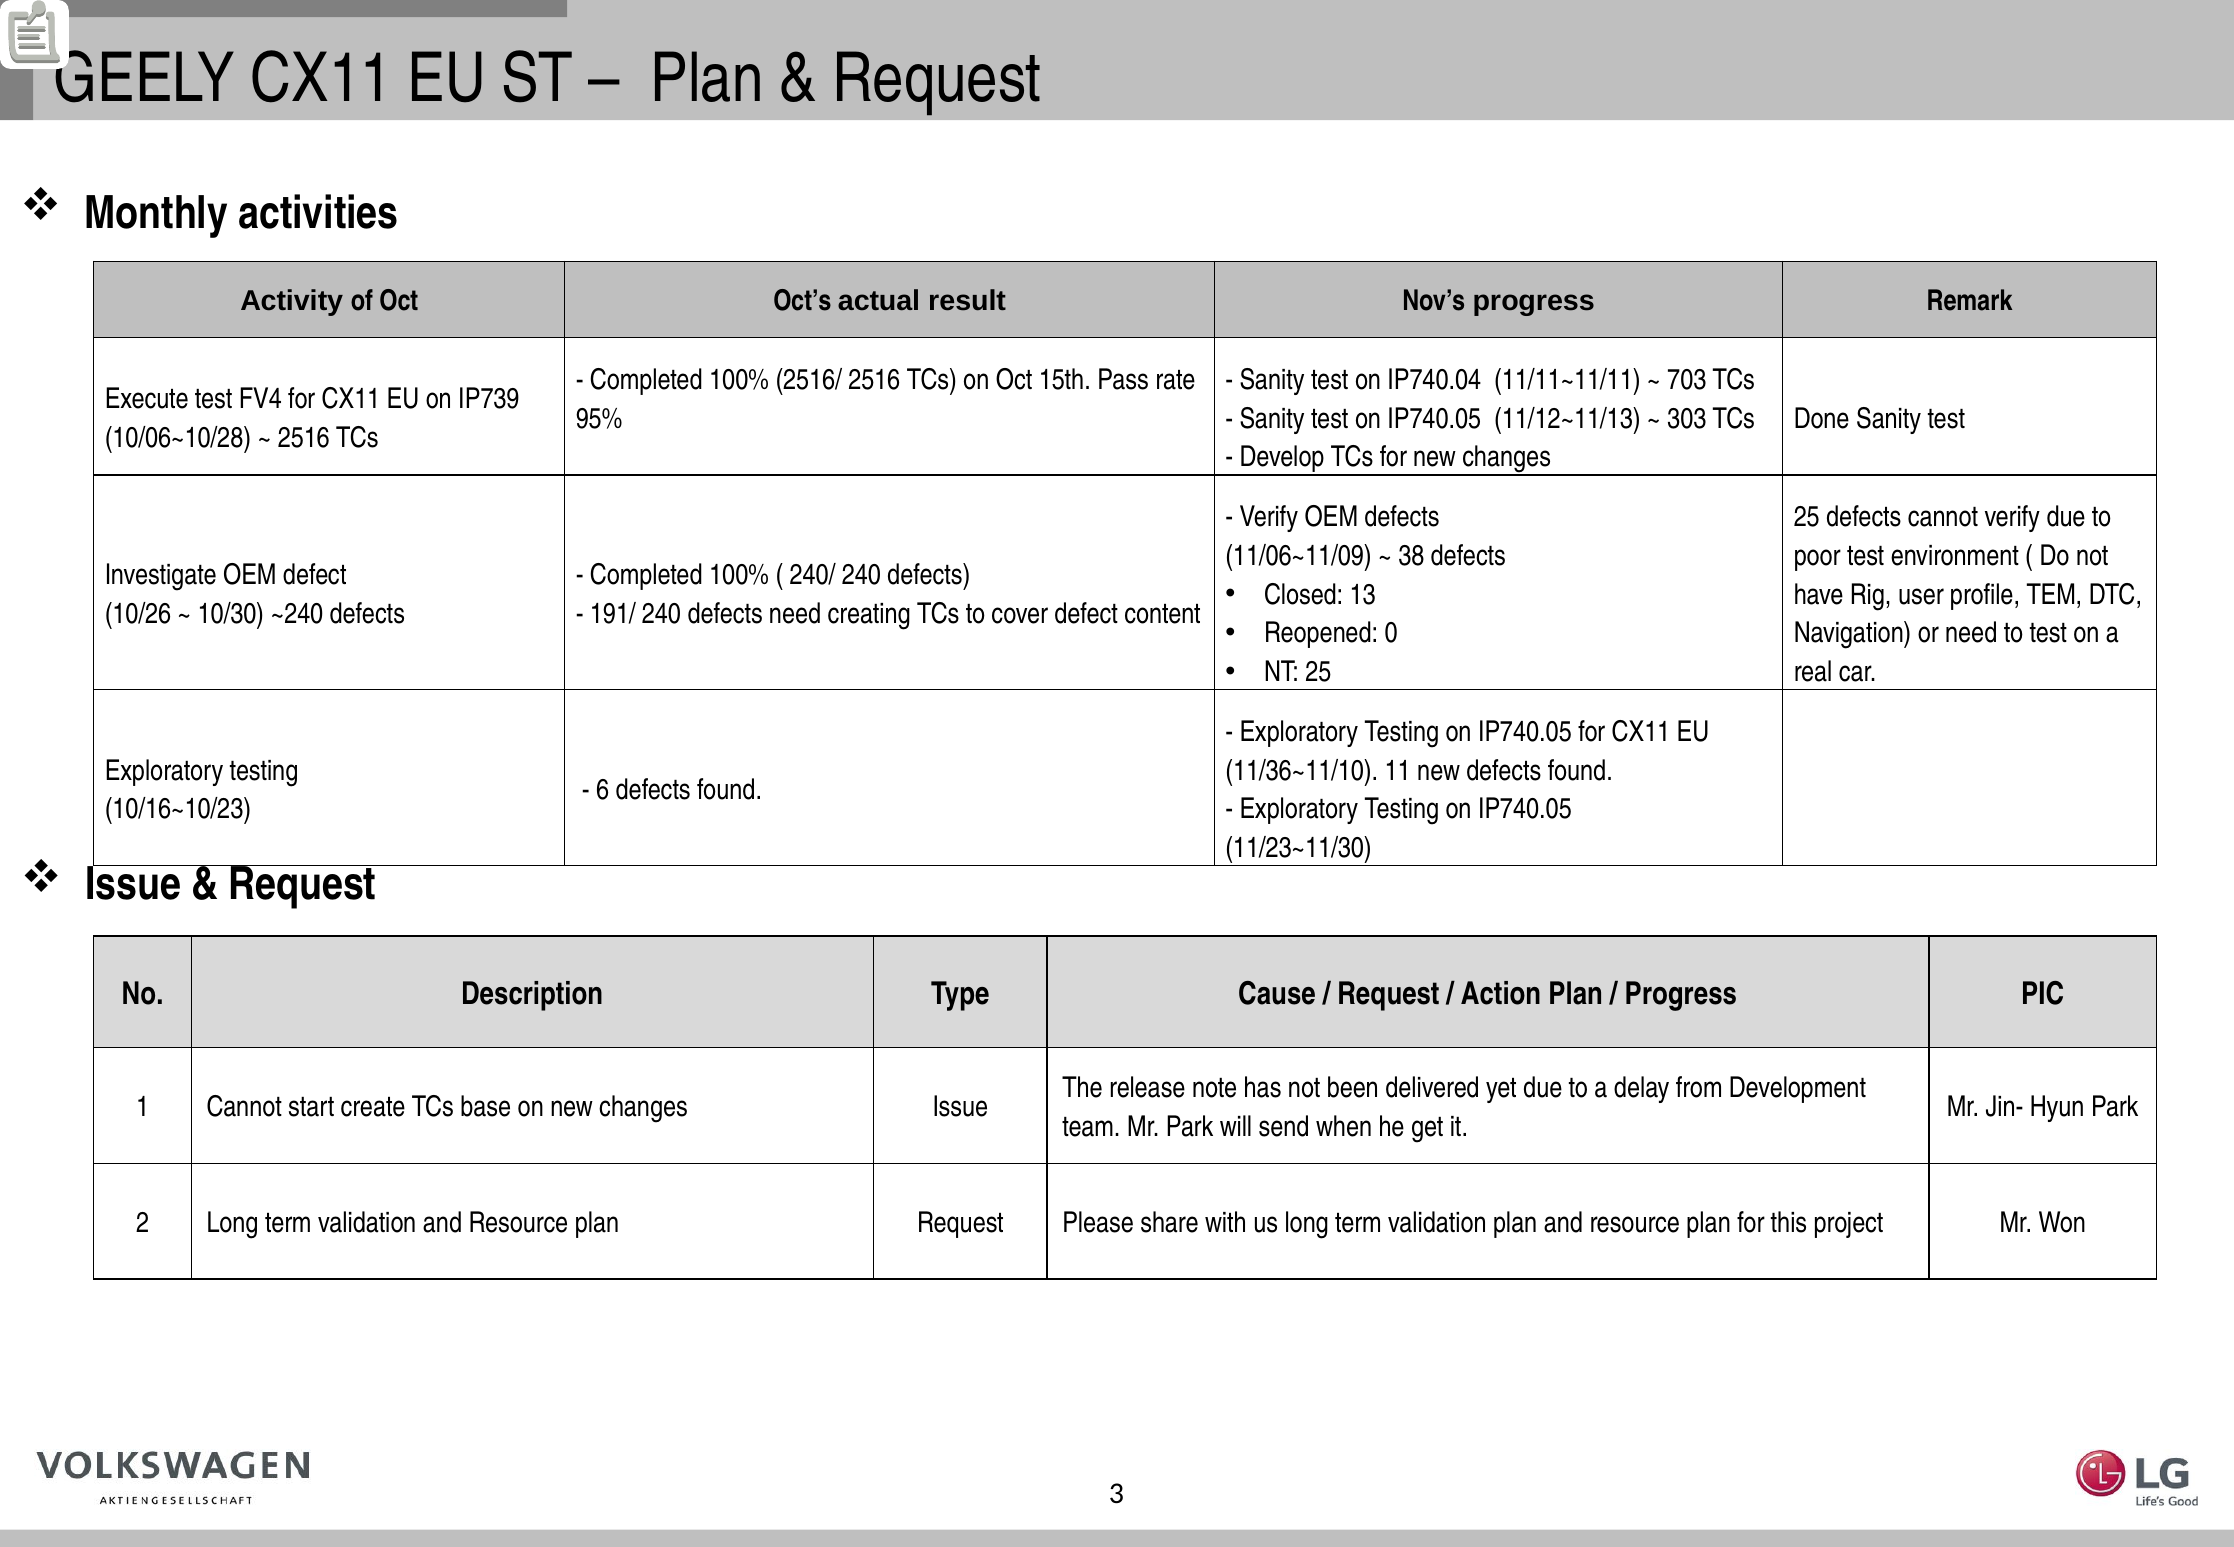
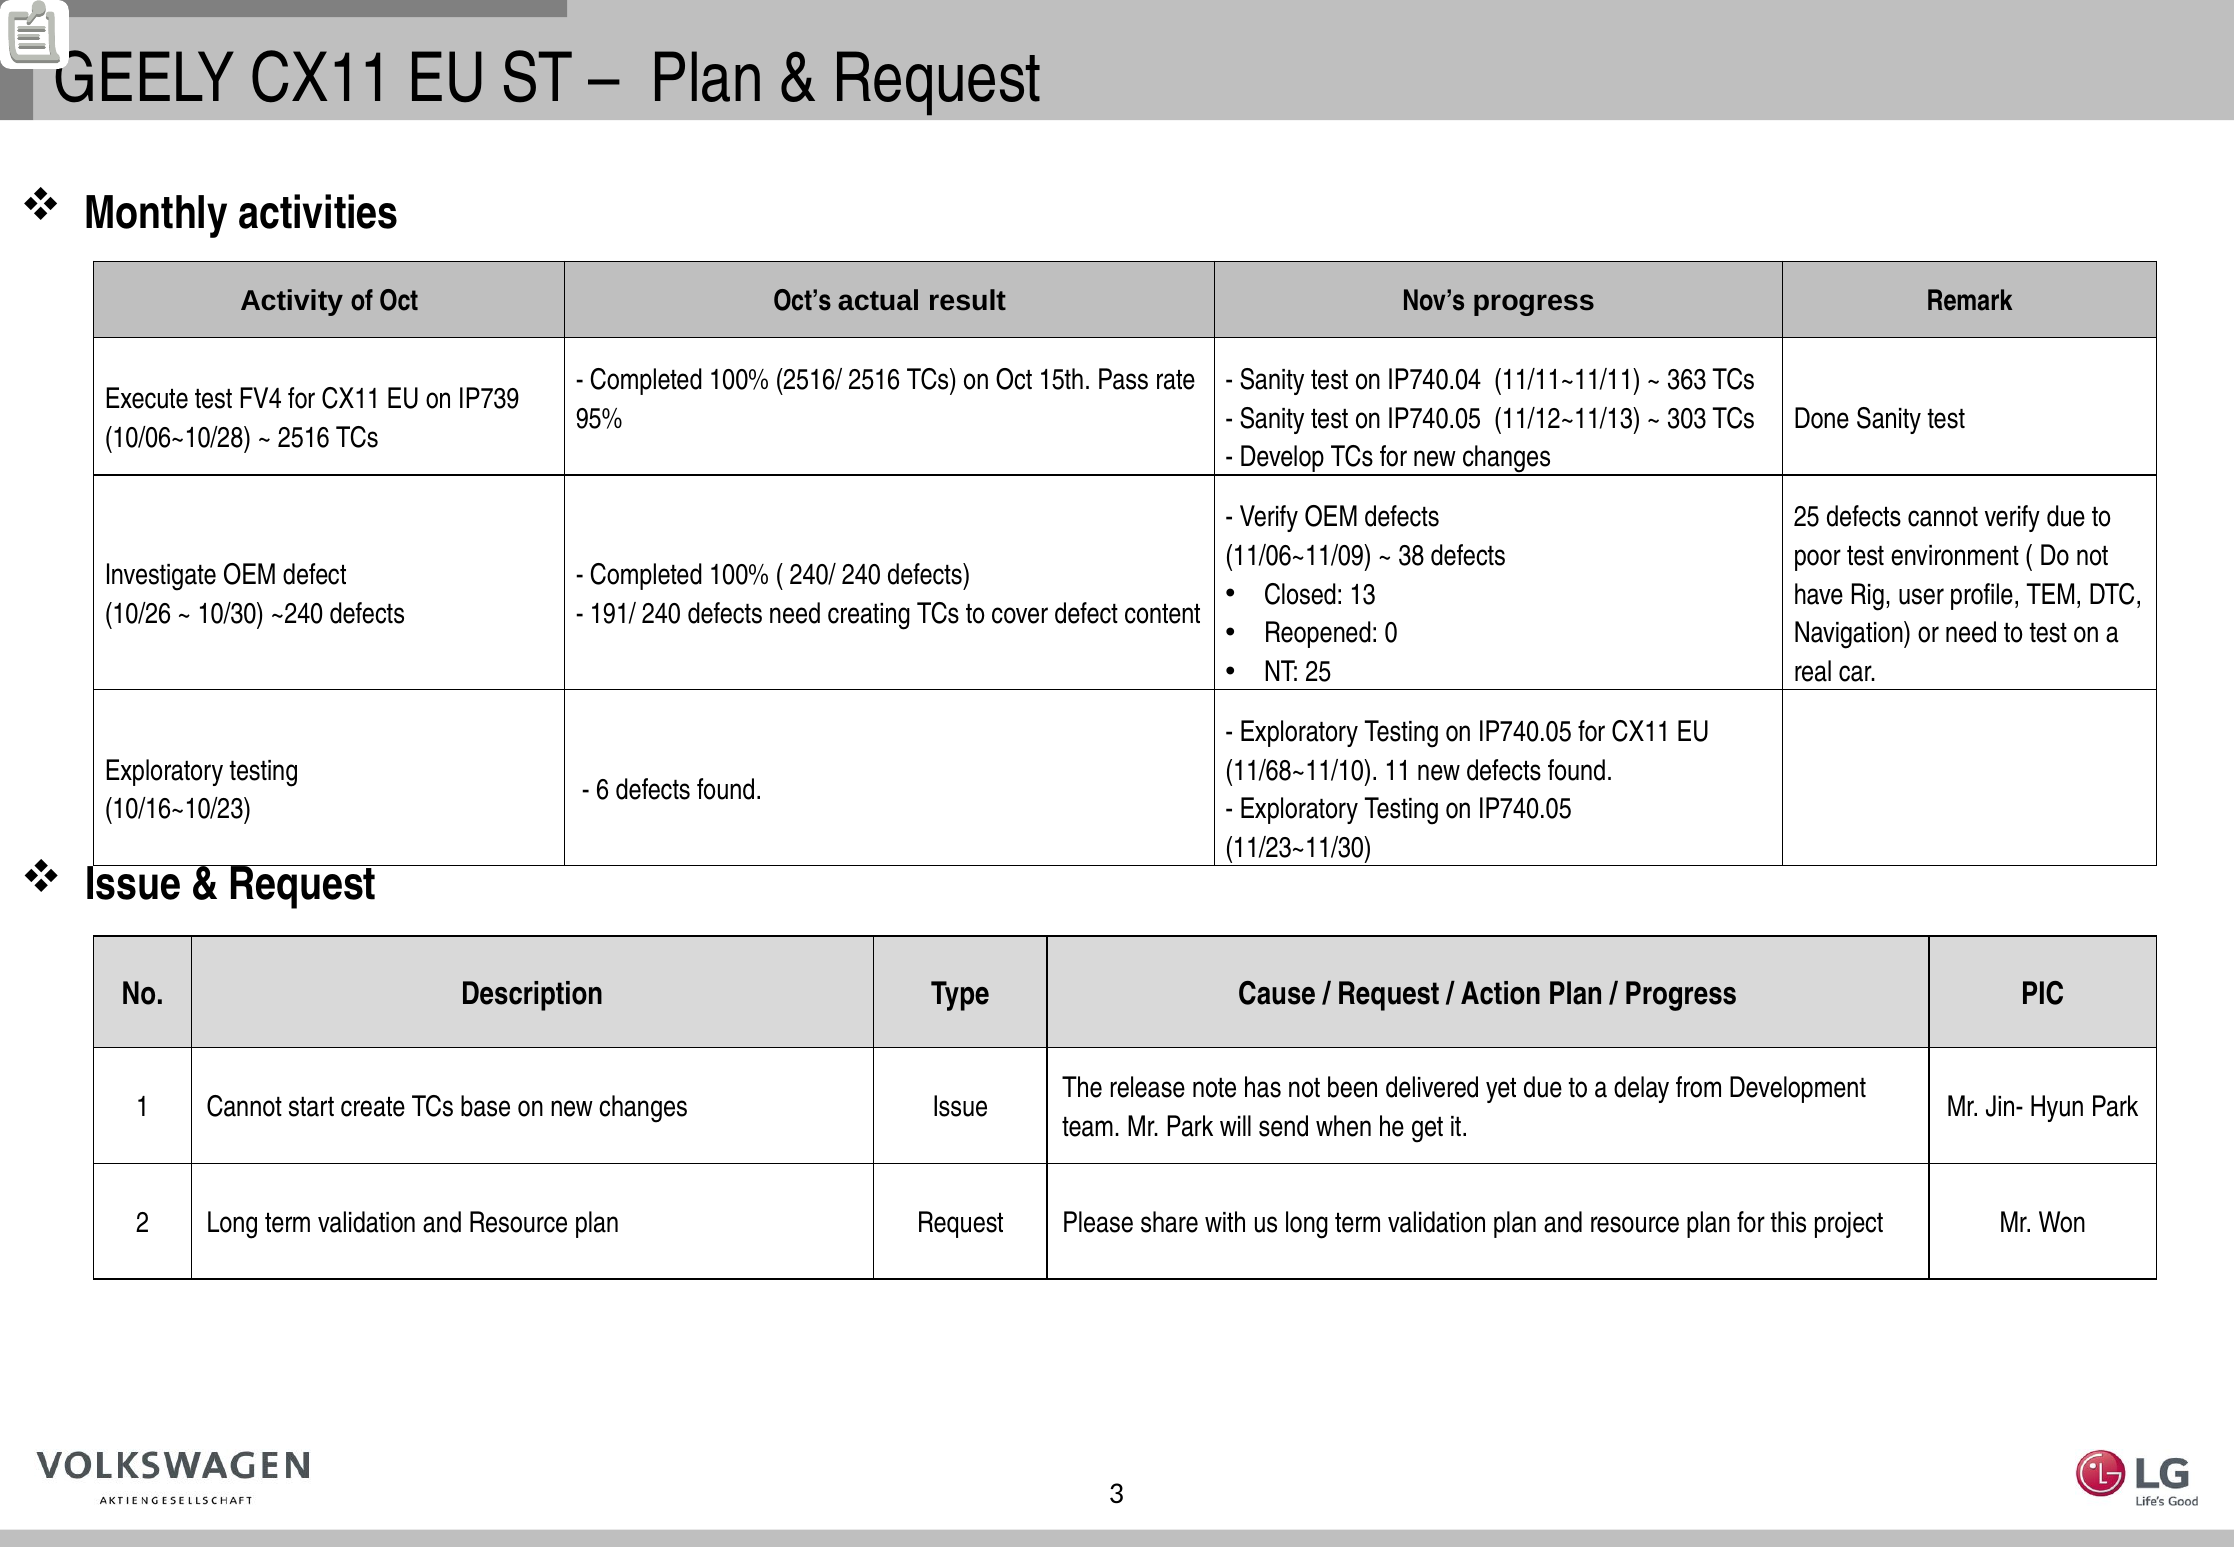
703: 703 -> 363 (1687, 380)
11/36~11/10: 11/36~11/10 -> 11/68~11/10 (1302, 771)
